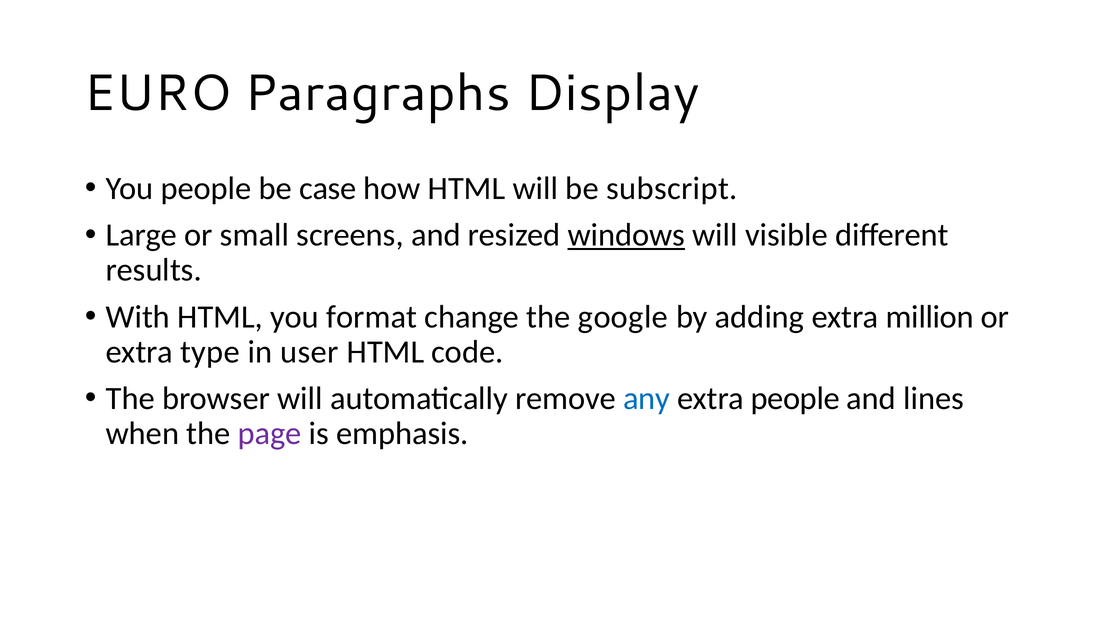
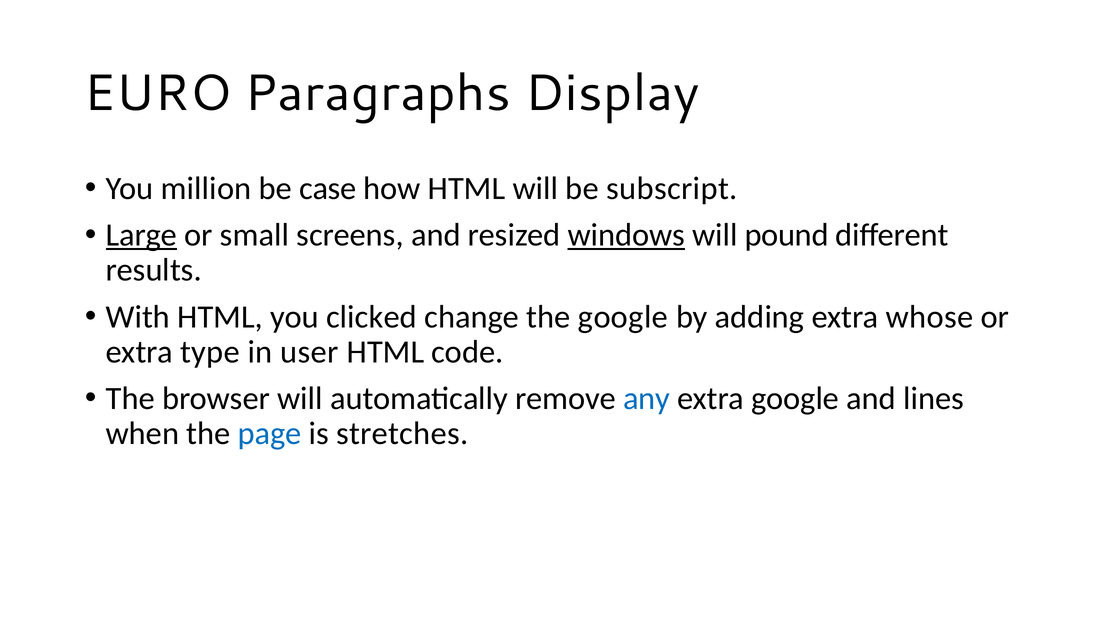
You people: people -> million (206, 188)
Large underline: none -> present (141, 235)
visible: visible -> pound (787, 235)
format: format -> clicked (372, 317)
million: million -> whose (929, 317)
extra people: people -> google (795, 398)
page colour: purple -> blue (270, 433)
emphasis: emphasis -> stretches (402, 433)
